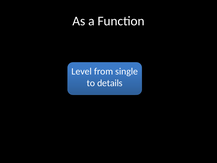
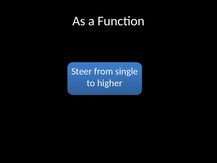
Level: Level -> Steer (82, 71)
details: details -> higher (110, 83)
